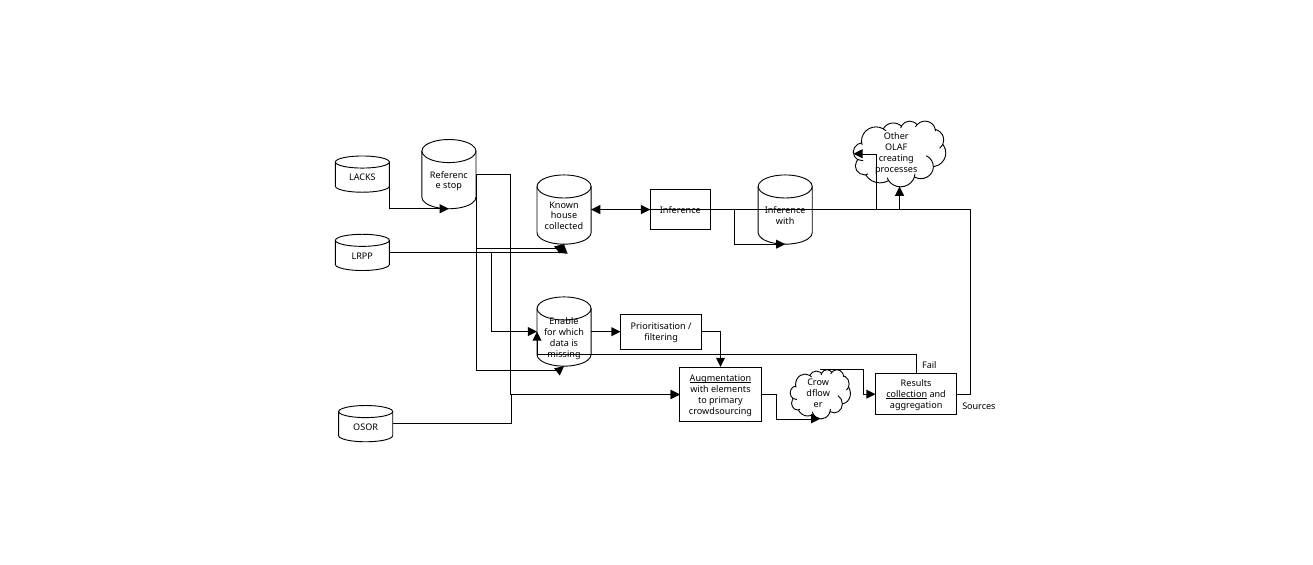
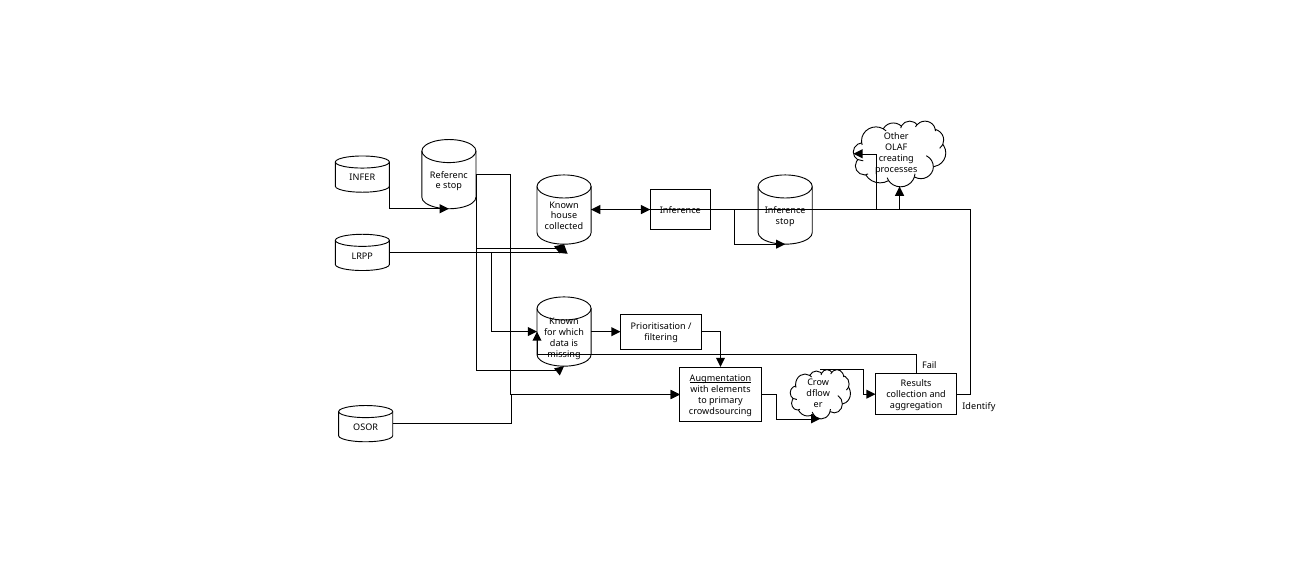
LACKS: LACKS -> INFER (362, 178)
with: with -> stop (785, 221)
Enable: Enable -> Known (564, 322)
collection underline: present -> none (907, 395)
Sources: Sources -> Identify (979, 406)
